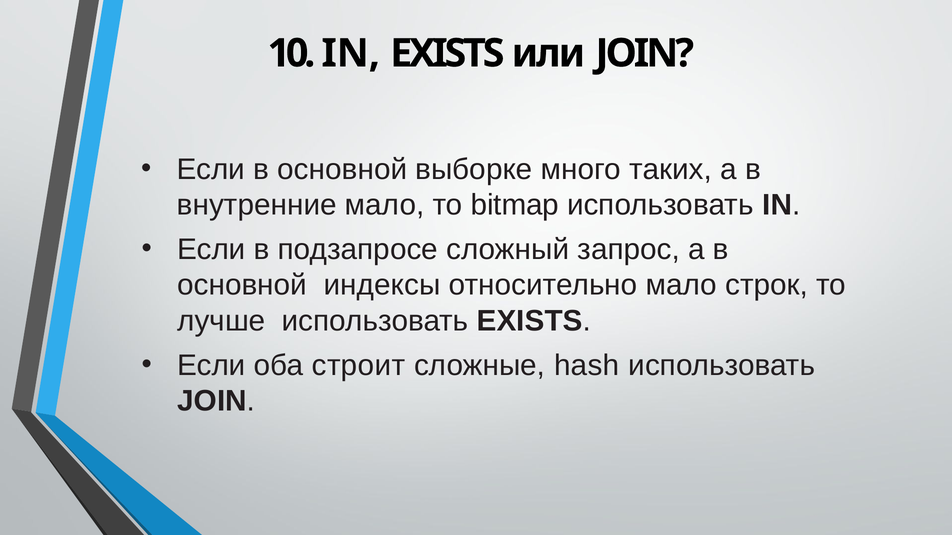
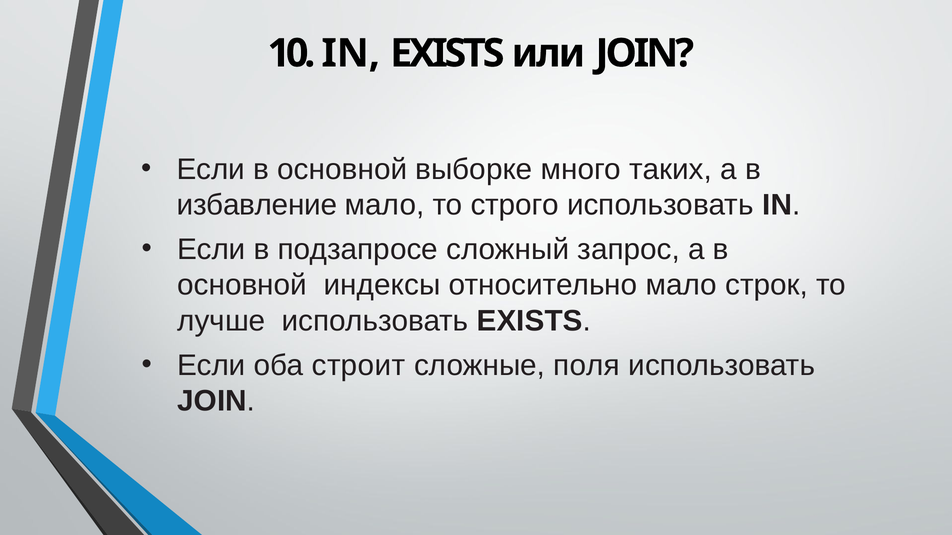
внутренние: внутренние -> избавление (257, 205)
bitmap: bitmap -> строго (515, 205)
hash: hash -> поля (587, 366)
